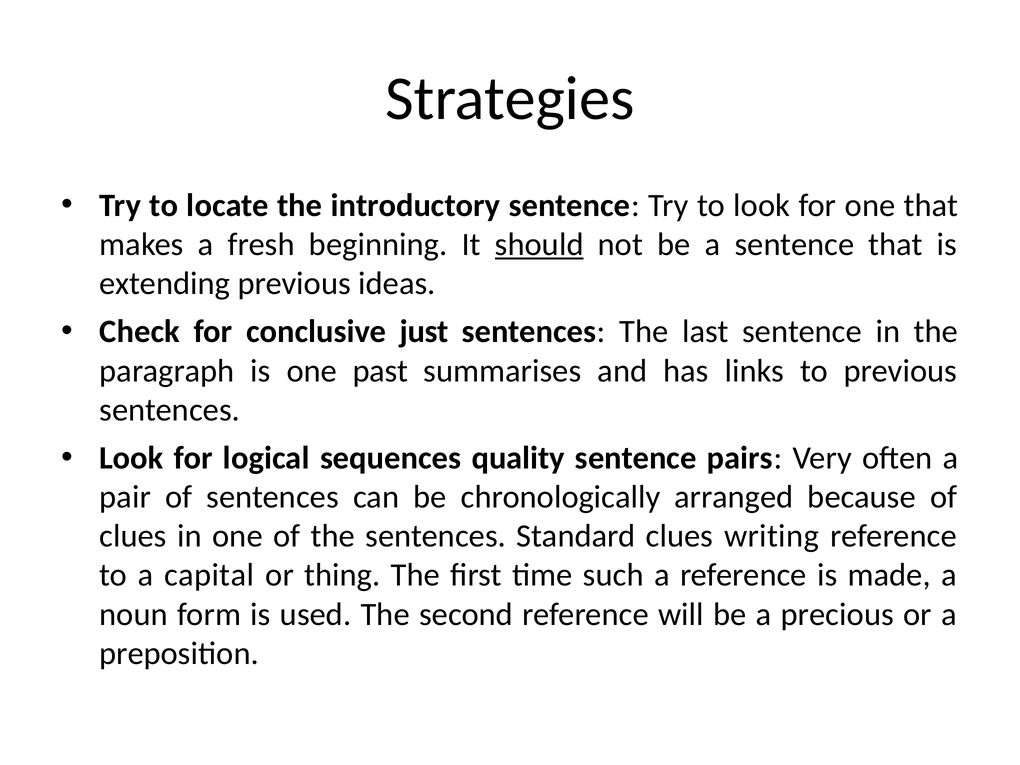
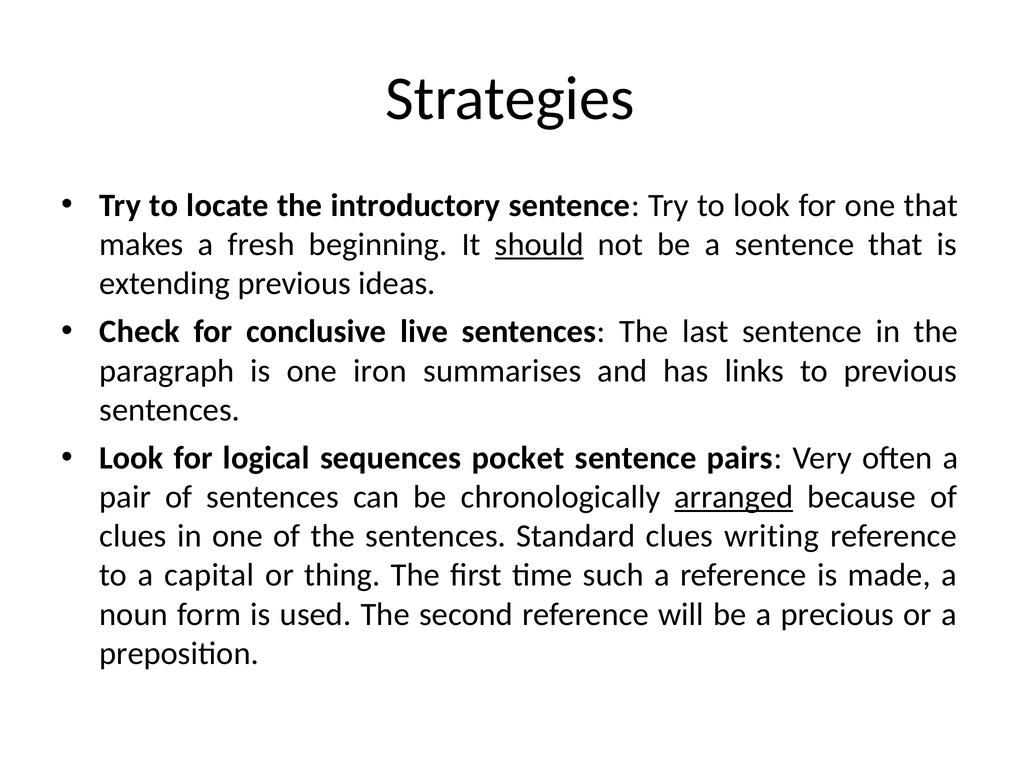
just: just -> live (424, 332)
past: past -> iron (380, 371)
quality: quality -> pocket (518, 458)
arranged underline: none -> present (734, 497)
